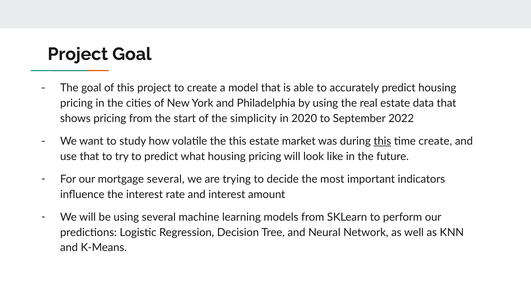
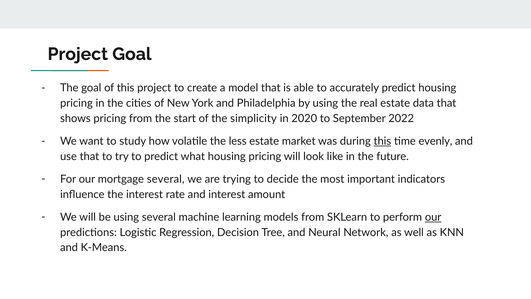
the this: this -> less (238, 141)
time create: create -> evenly (435, 141)
our underline: none -> present (433, 217)
